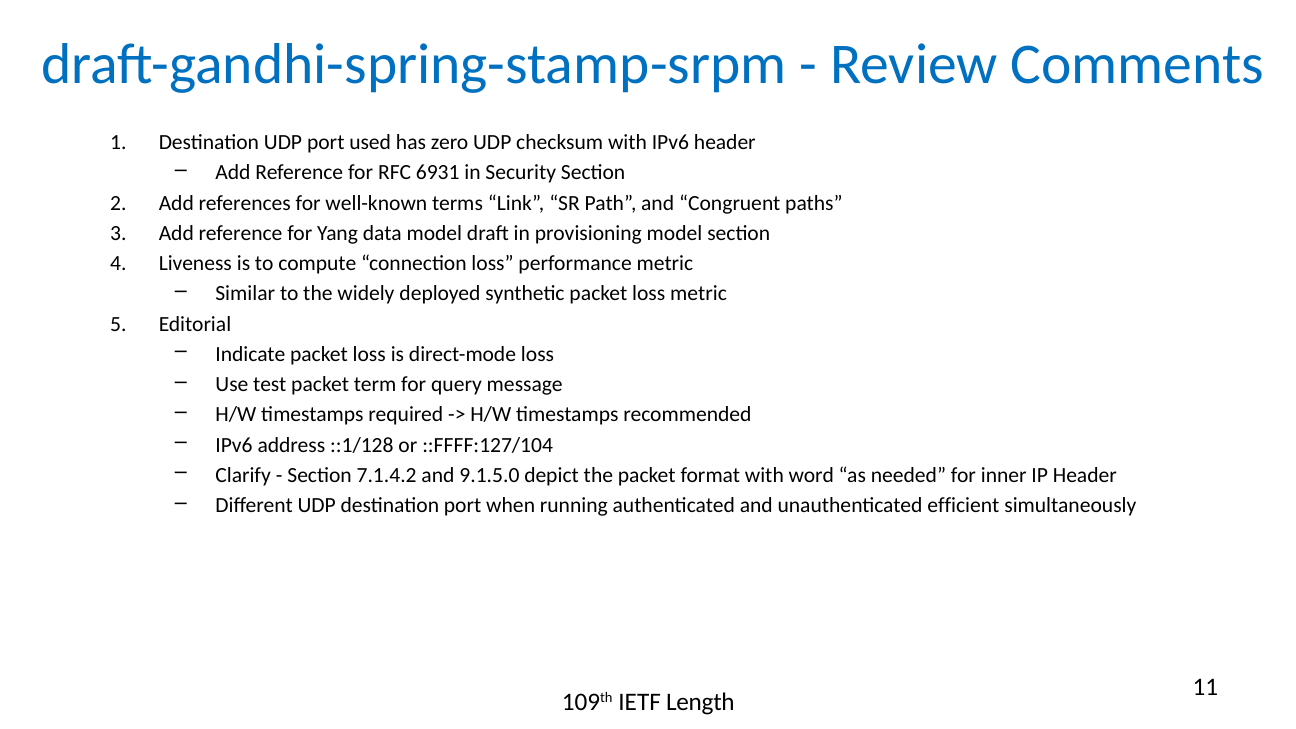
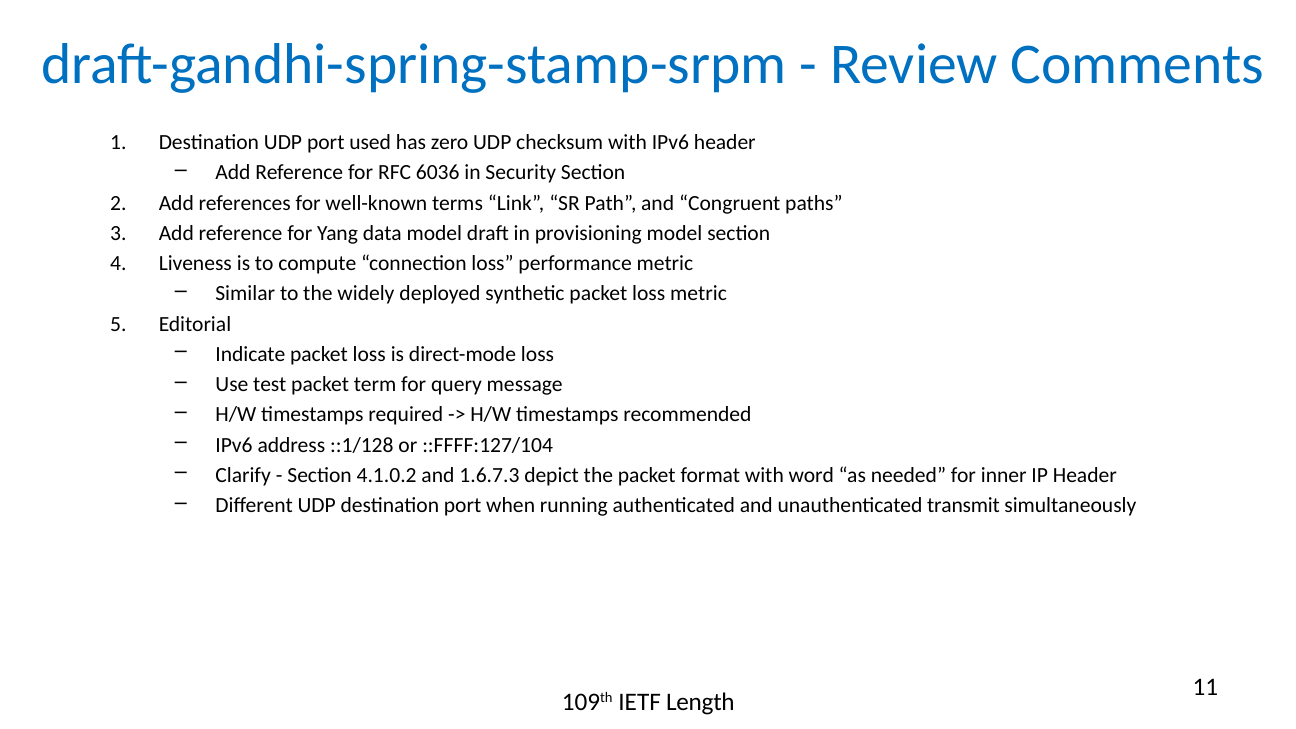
6931: 6931 -> 6036 (438, 173)
7.1.4.2: 7.1.4.2 -> 4.1.0.2 (387, 475)
9.1.5.0: 9.1.5.0 -> 1.6.7.3 (489, 475)
efficient: efficient -> transmit (963, 506)
